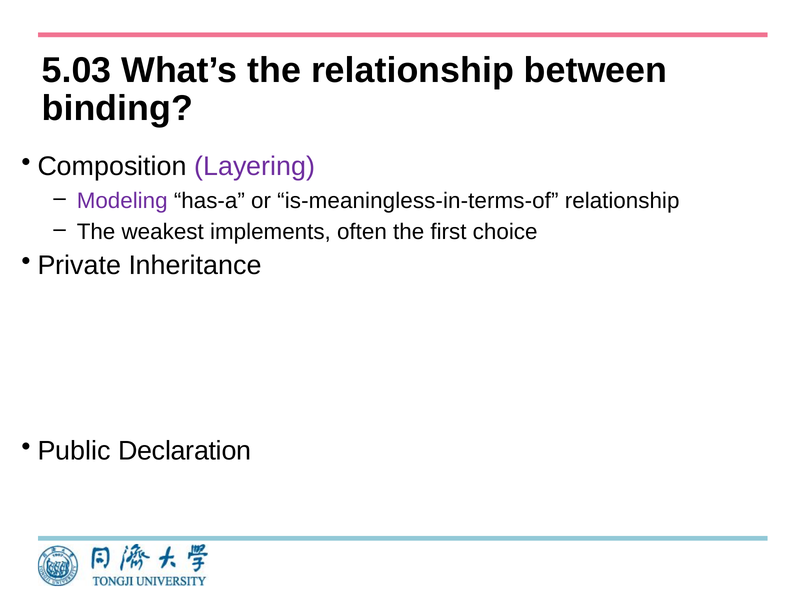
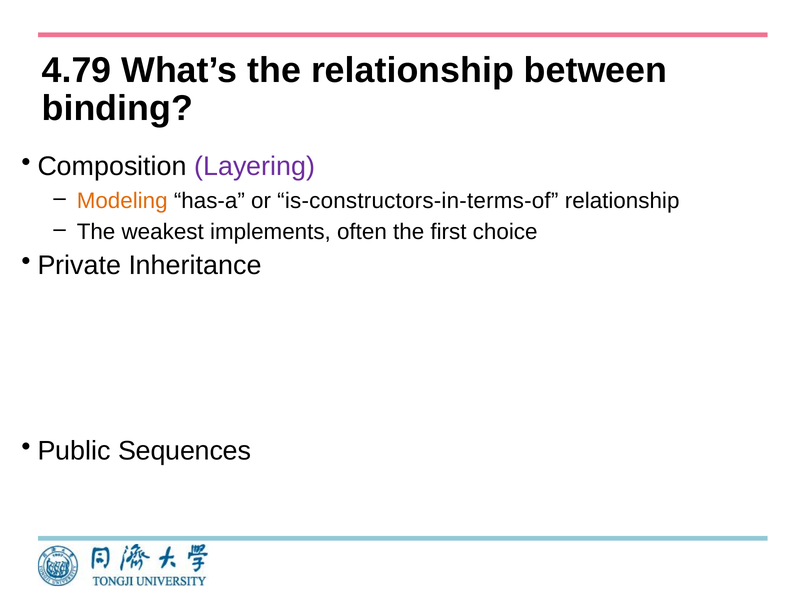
5.03: 5.03 -> 4.79 (77, 70)
Modeling colour: purple -> orange (122, 201)
is-meaningless-in-terms-of: is-meaningless-in-terms-of -> is-constructors-in-terms-of (418, 201)
Declaration: Declaration -> Sequences (185, 450)
